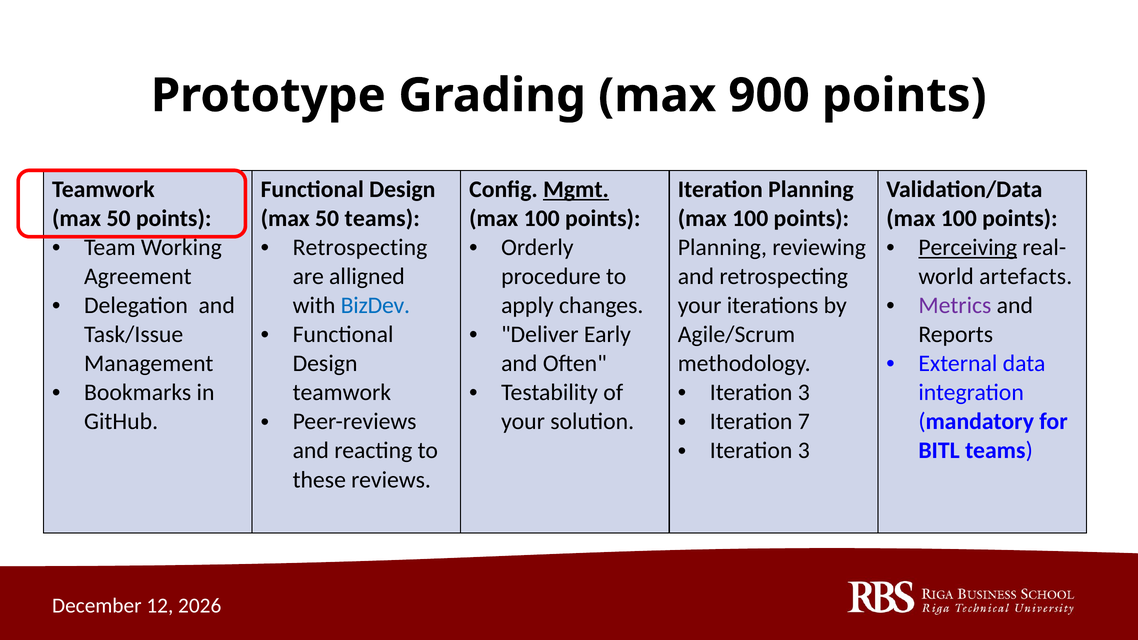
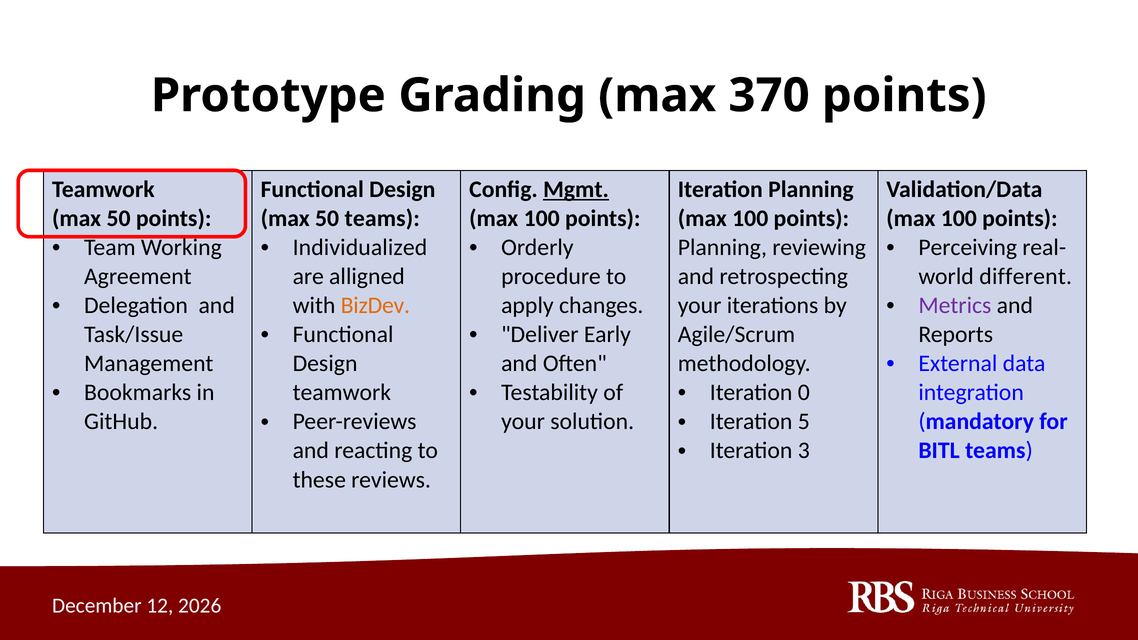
900: 900 -> 370 (769, 96)
Retrospecting: Retrospecting -> Individualized (360, 248)
Perceiving underline: present -> none (968, 248)
artefacts: artefacts -> different (1026, 277)
BizDev colour: blue -> orange (375, 306)
3: 3 -> 0 (804, 393)
7: 7 -> 5 (804, 422)
